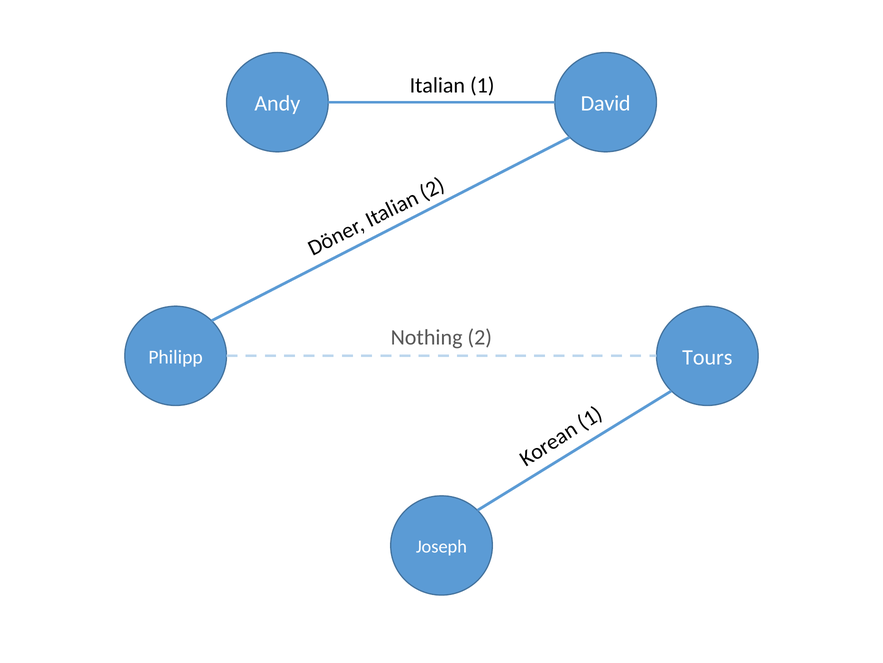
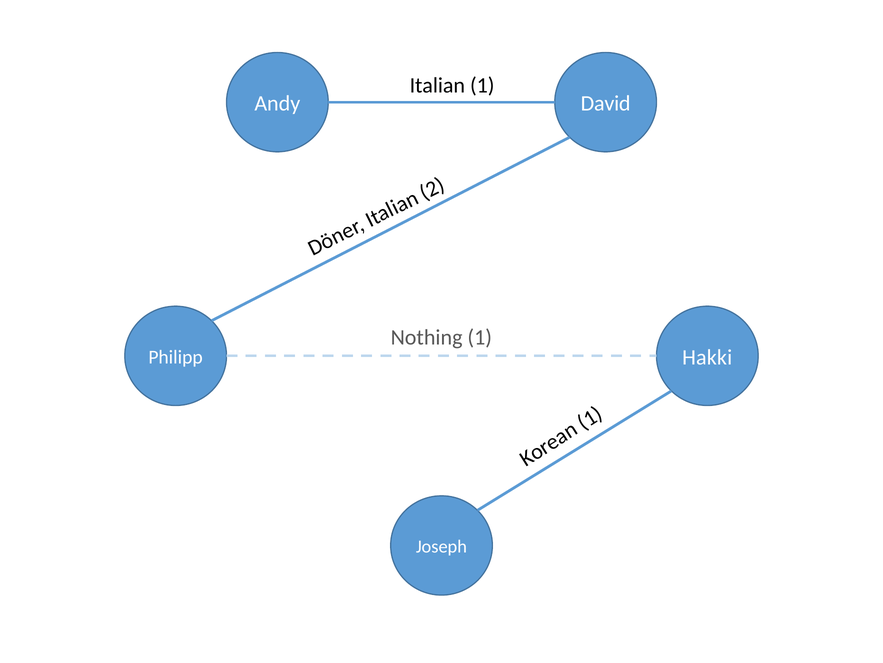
Nothing 2: 2 -> 1 (480, 337)
Tours: Tours -> Hakki (707, 357)
